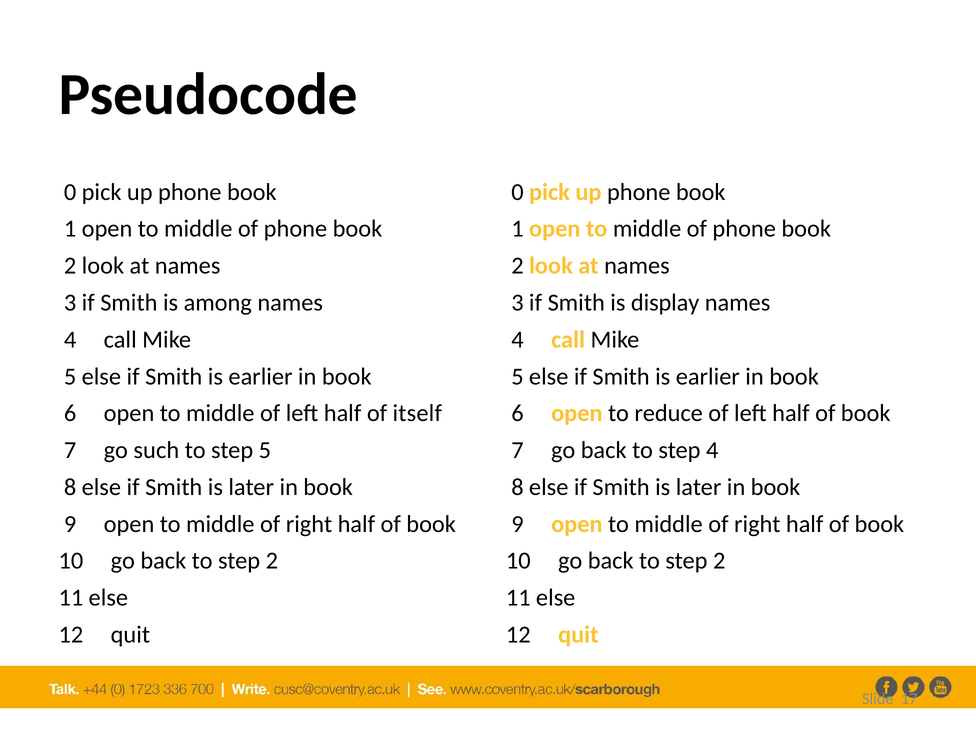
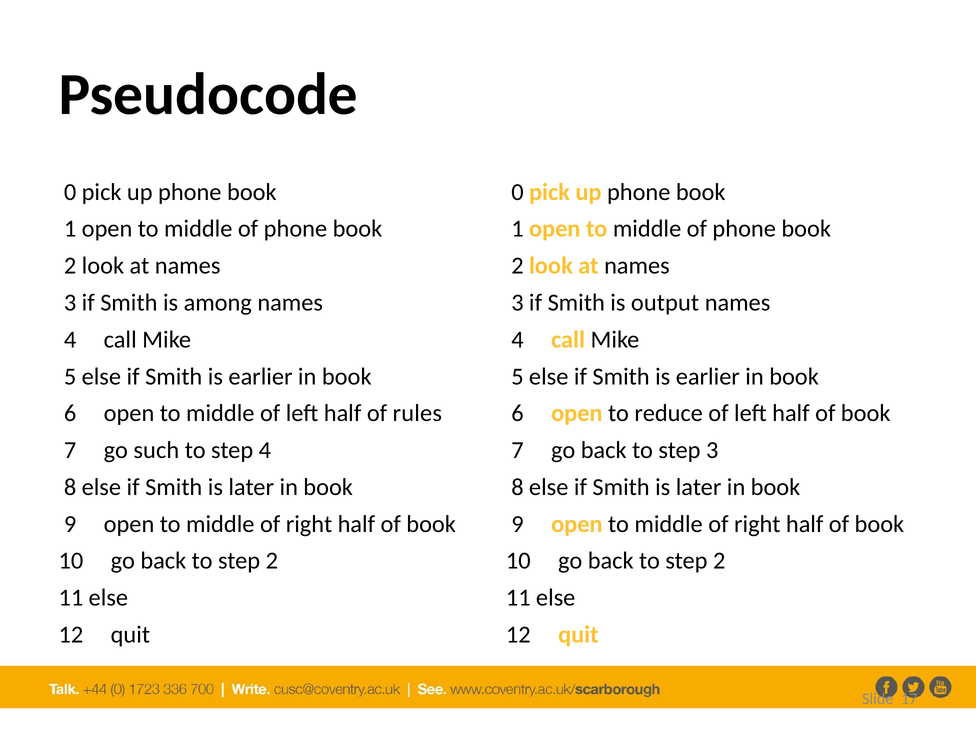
display: display -> output (665, 303)
itself: itself -> rules (417, 413)
step 5: 5 -> 4 (265, 450)
step 4: 4 -> 3 (712, 450)
